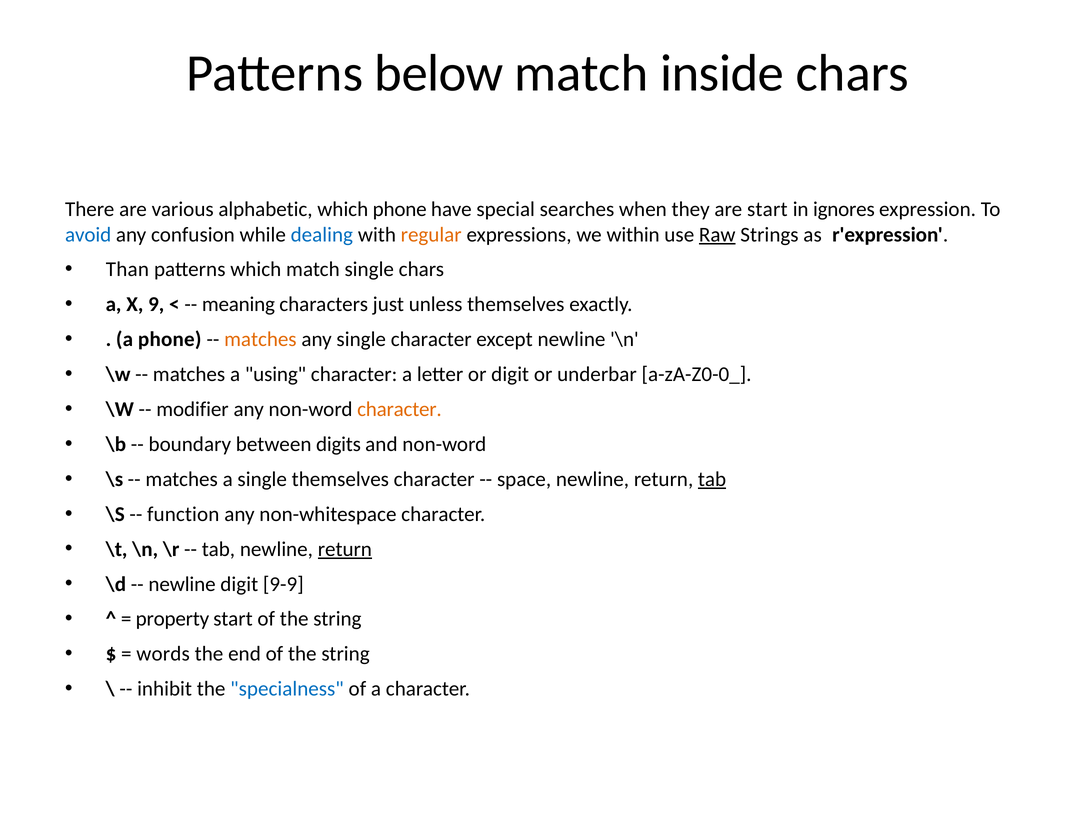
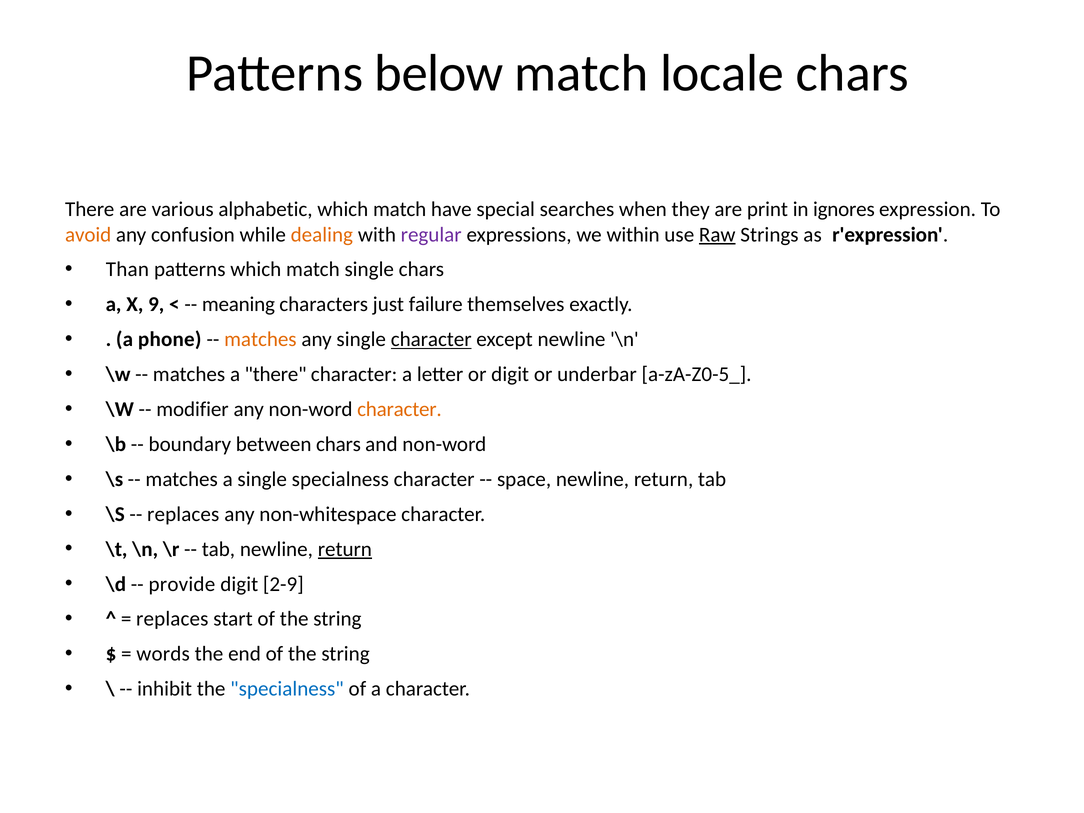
inside: inside -> locale (722, 73)
phone: phone -> match (400, 209)
are start: start -> print (767, 209)
avoid colour: blue -> orange (88, 235)
dealing colour: blue -> orange (322, 235)
regular colour: orange -> purple (431, 235)
unless: unless -> failure (436, 304)
character underline: none -> present (431, 339)
a using: using -> there (276, 374)
a-zA-Z0-0_: a-zA-Z0-0_ -> a-zA-Z0-5_ (697, 374)
between digits: digits -> chars (338, 444)
single themselves: themselves -> specialness (340, 479)
tab underline: present -> none (712, 479)
function: function -> replaces (183, 514)
newline: newline -> provide (182, 584)
9-9: 9-9 -> 2-9 (283, 584)
property: property -> replaces (172, 619)
